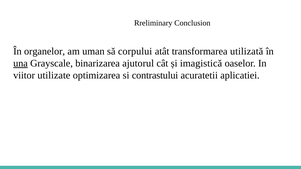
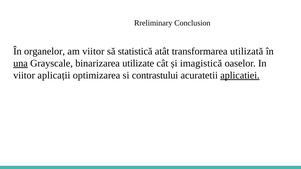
am uman: uman -> viitor (93, 51)
corpului: corpului -> statistică (135, 51)
ajutorul: ajutorul -> utilizate (138, 63)
utilizate: utilizate -> aplicații (54, 76)
aplicatiei underline: none -> present (240, 76)
